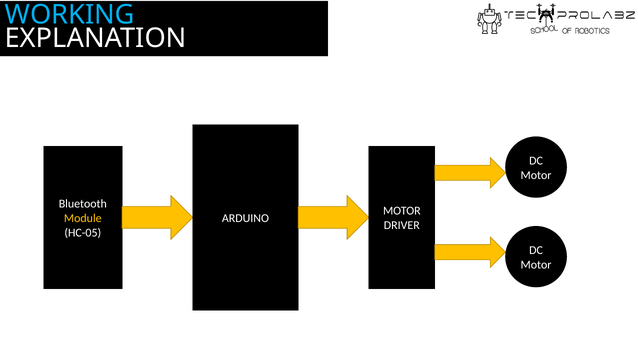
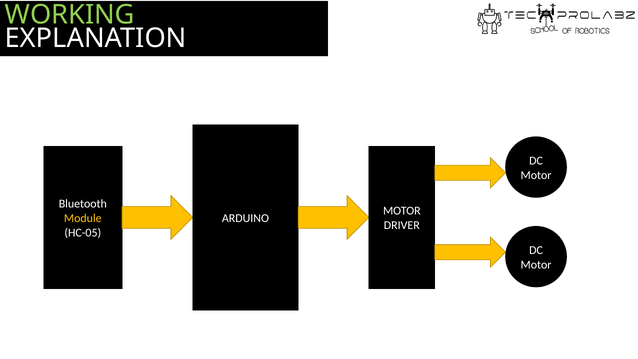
WORKING colour: light blue -> light green (70, 15)
